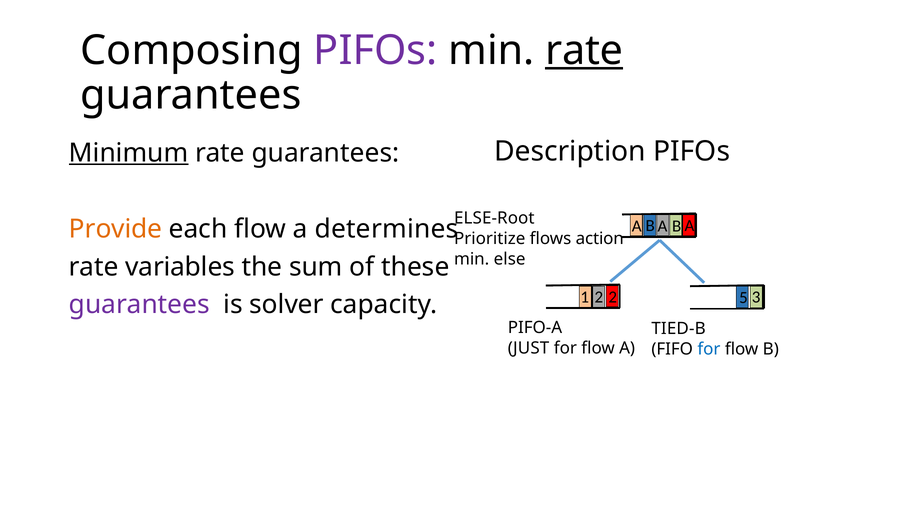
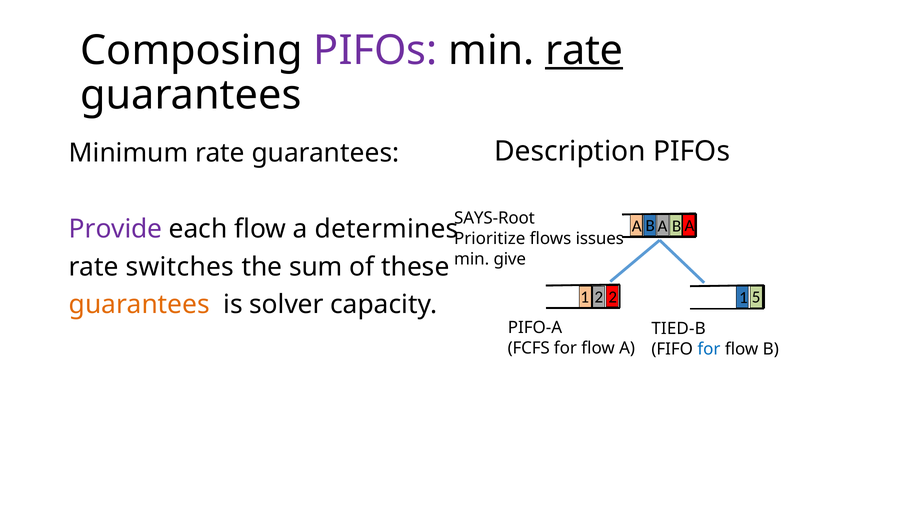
Minimum underline: present -> none (129, 153)
ELSE-Root: ELSE-Root -> SAYS-Root (494, 218)
Provide colour: orange -> purple (116, 229)
action: action -> issues (600, 239)
else: else -> give (510, 259)
variables: variables -> switches (180, 267)
1 5: 5 -> 1 (743, 297)
3: 3 -> 5 (756, 297)
guarantees colour: purple -> orange (139, 305)
JUST: JUST -> FCFS (529, 348)
